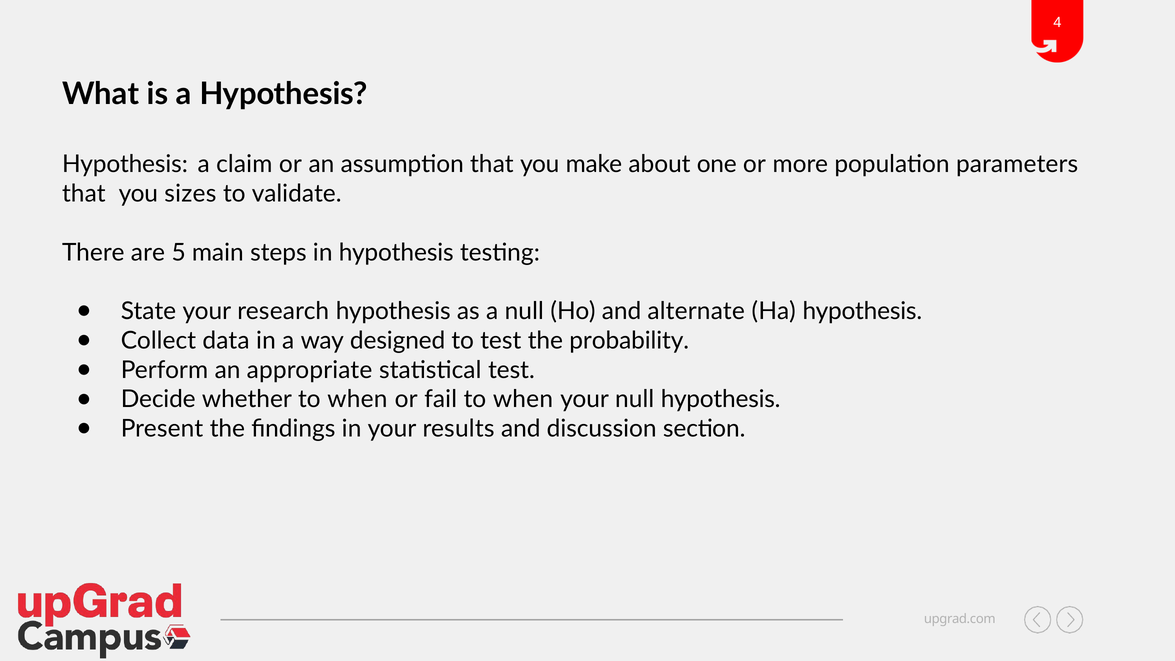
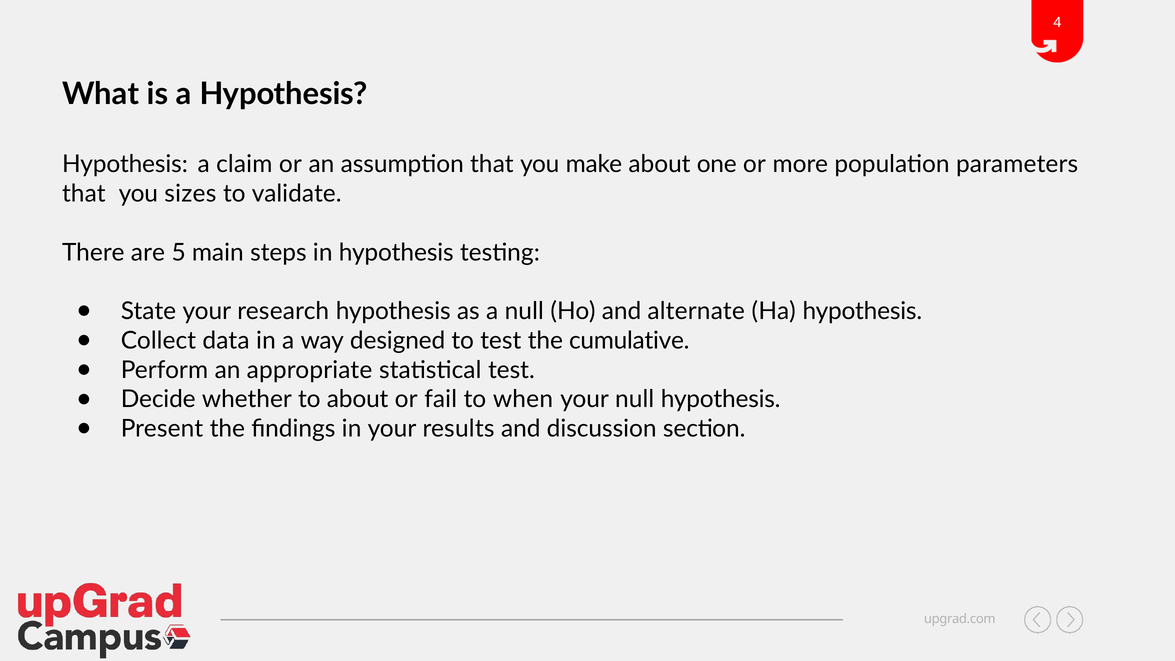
probability: probability -> cumulative (629, 341)
whether to when: when -> about (358, 399)
